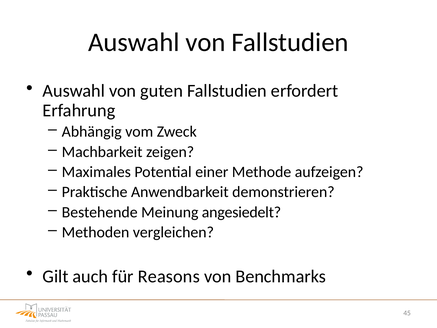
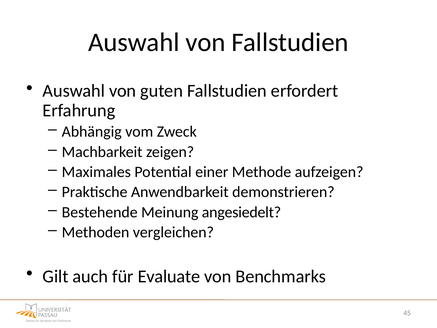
Reasons: Reasons -> Evaluate (169, 276)
